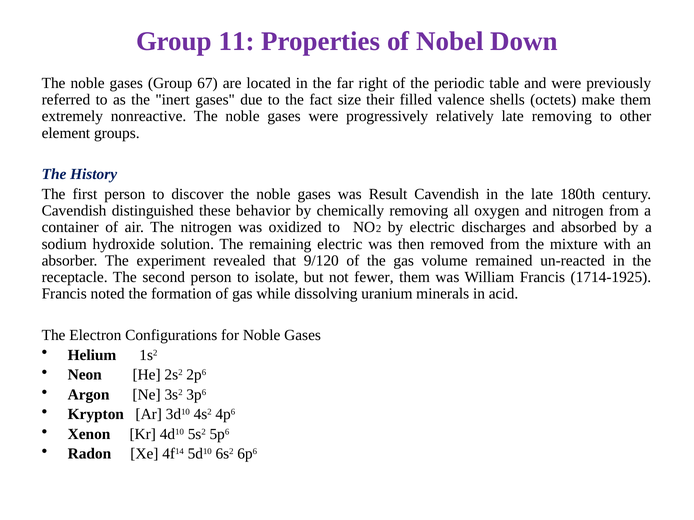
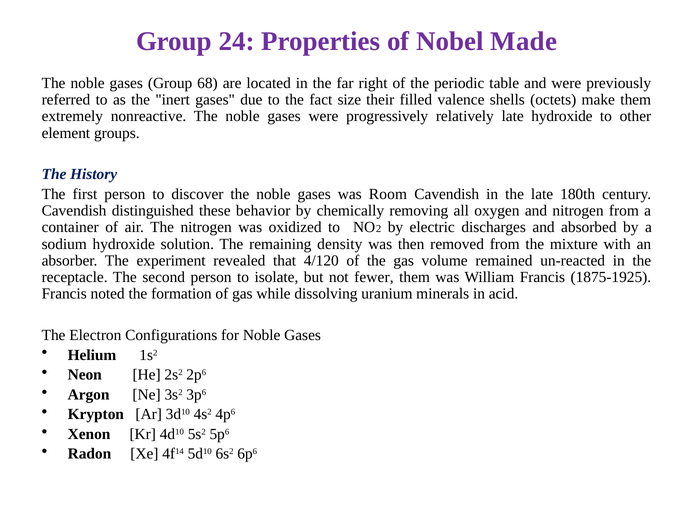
11: 11 -> 24 (237, 41)
Down: Down -> Made (524, 41)
67: 67 -> 68 (207, 83)
late removing: removing -> hydroxide (562, 116)
Result: Result -> Room (388, 194)
remaining electric: electric -> density (340, 244)
9/120: 9/120 -> 4/120 (321, 261)
1714-1925: 1714-1925 -> 1875-1925 (611, 278)
